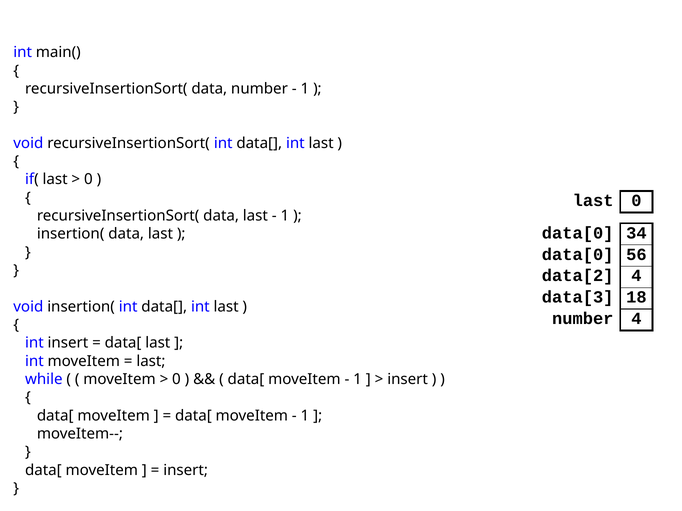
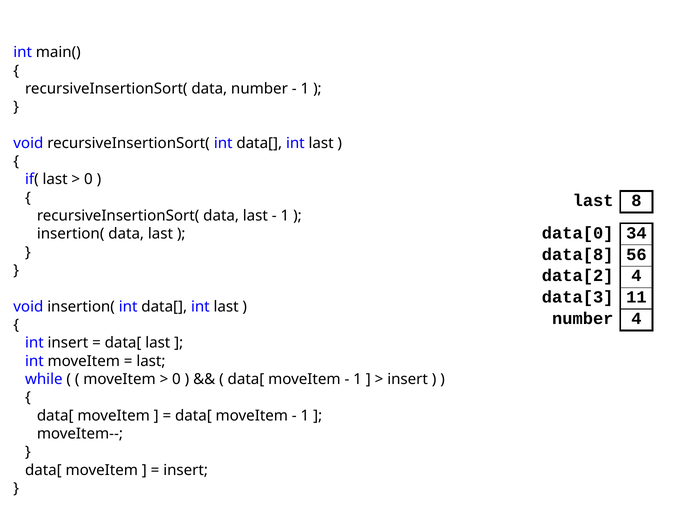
last 0: 0 -> 8 (636, 201)
data[0: data[0 -> data[8 (578, 255)
18: 18 -> 11 (636, 298)
